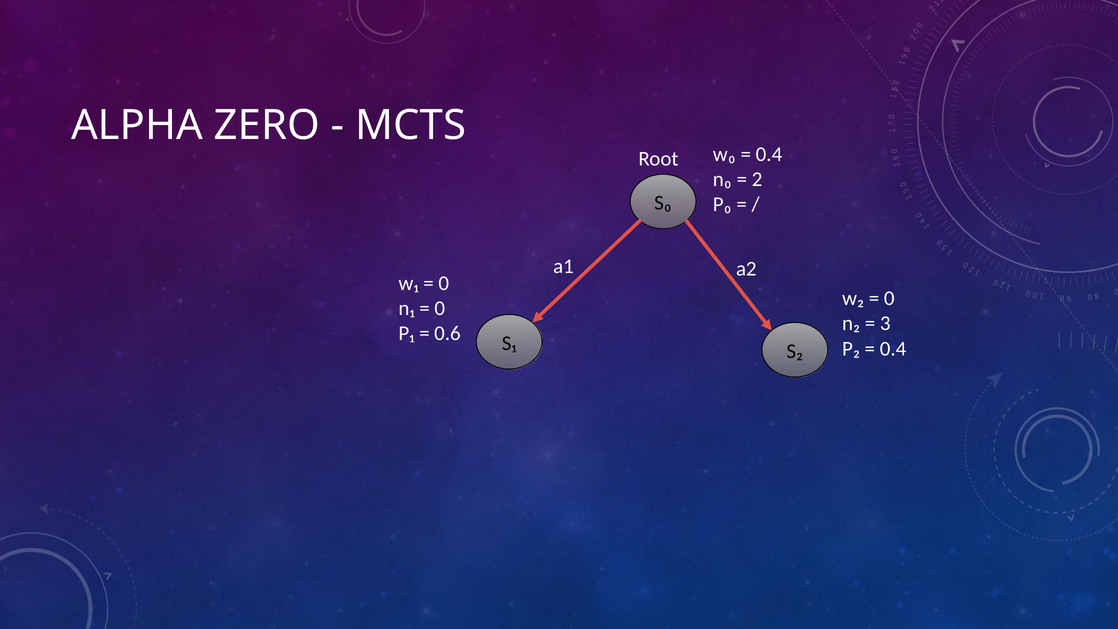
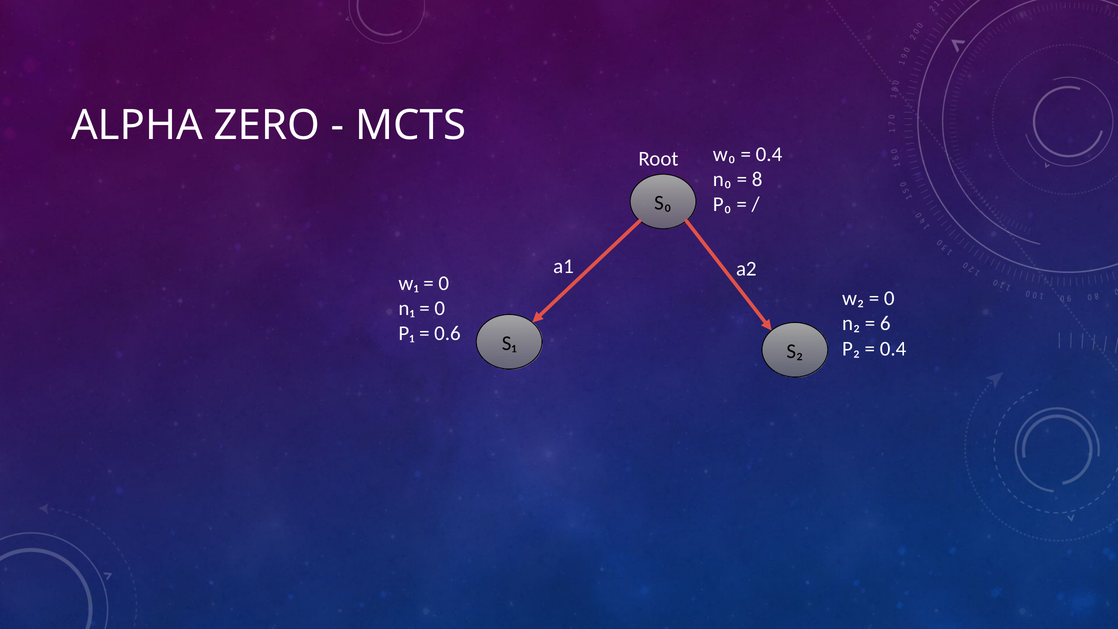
2: 2 -> 8 (757, 179)
3: 3 -> 6 (885, 323)
